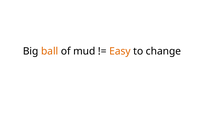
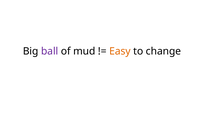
ball colour: orange -> purple (50, 51)
